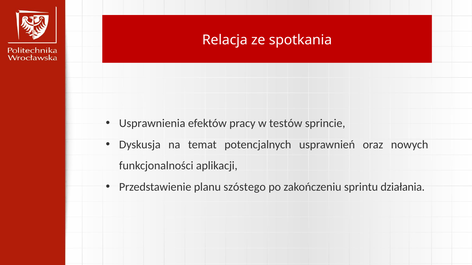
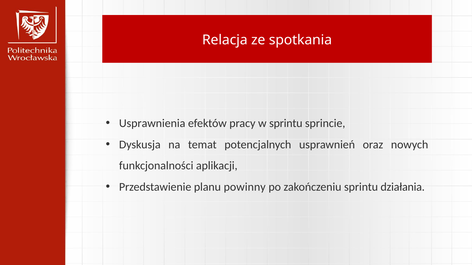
w testów: testów -> sprintu (286, 124)
szóstego: szóstego -> powinny (245, 187)
